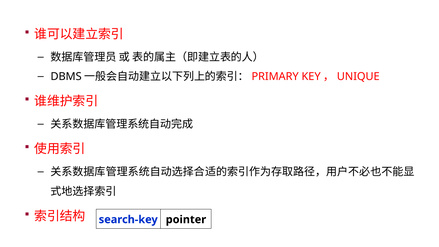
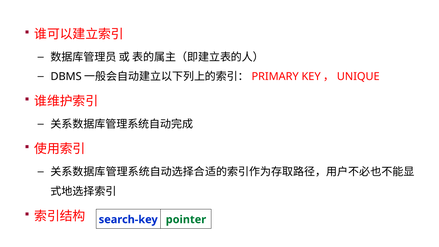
pointer colour: black -> green (186, 219)
